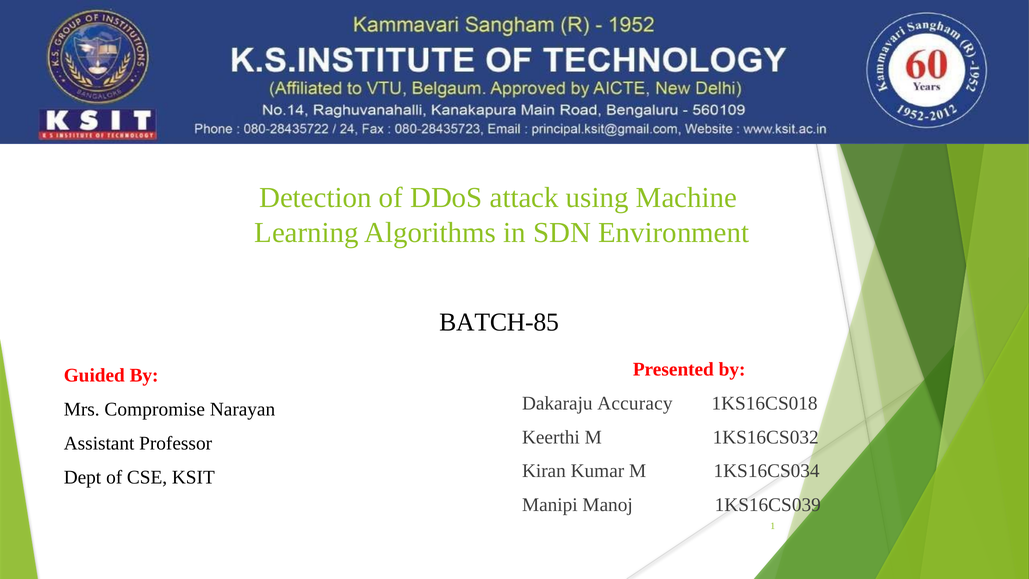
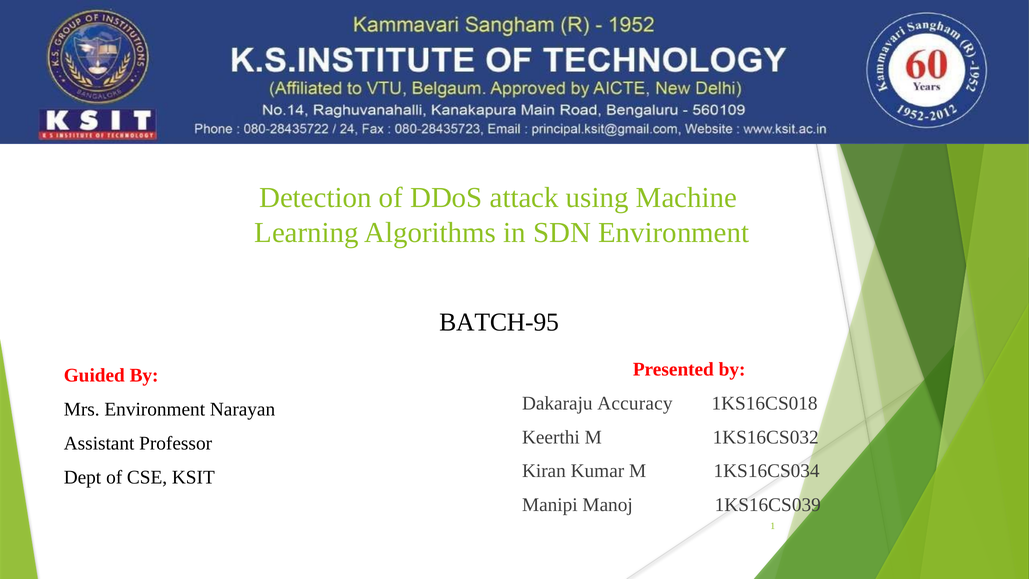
BATCH-85: BATCH-85 -> BATCH-95 (499, 322)
Mrs Compromise: Compromise -> Environment (155, 409)
